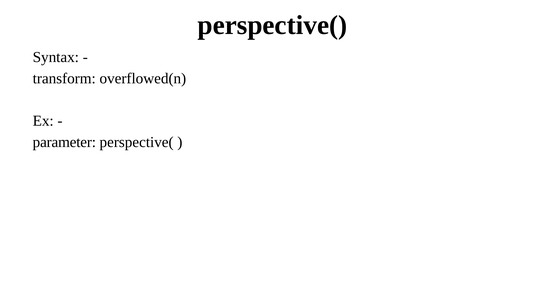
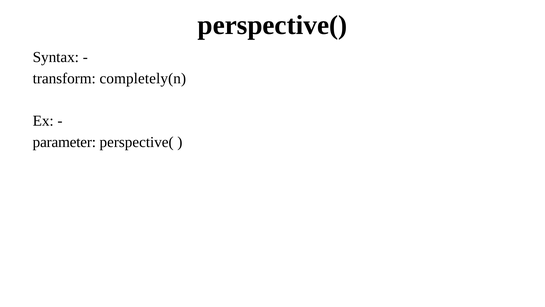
overflowed(n: overflowed(n -> completely(n (143, 78)
